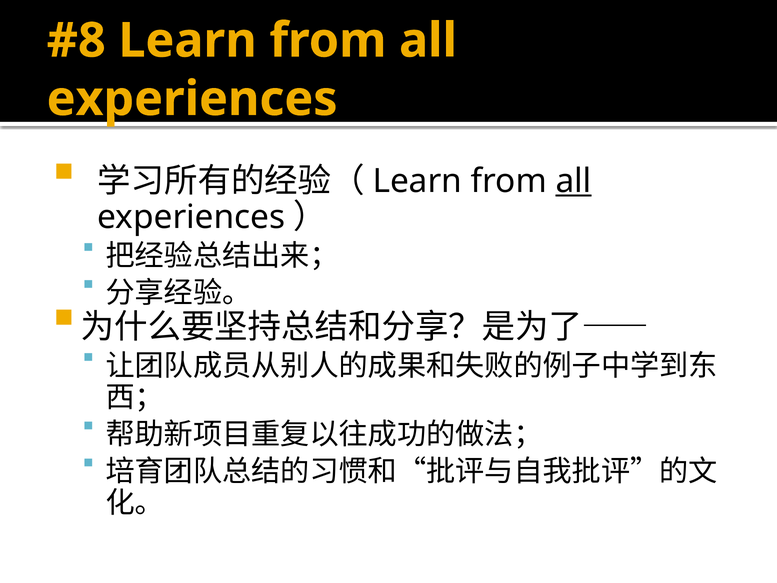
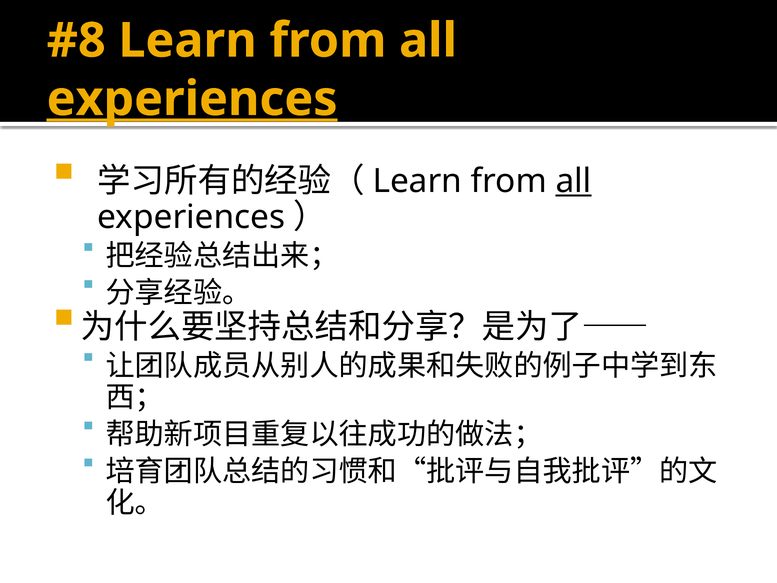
experiences underline: none -> present (192, 99)
